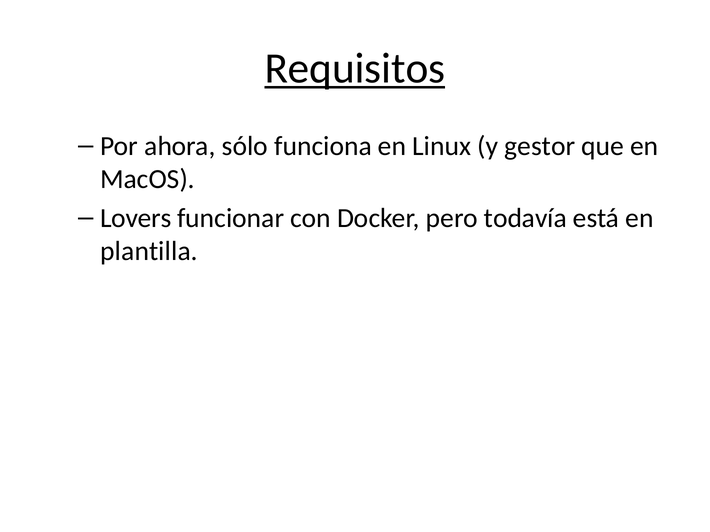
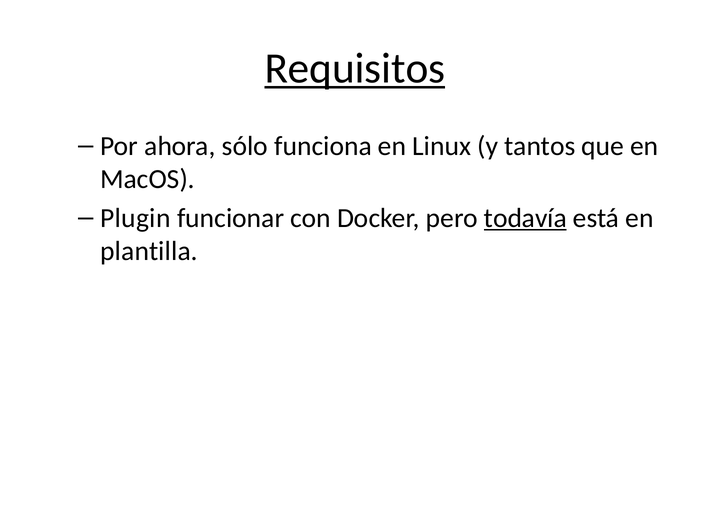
gestor: gestor -> tantos (540, 146)
Lovers: Lovers -> Plugin (135, 218)
todavía underline: none -> present (525, 218)
